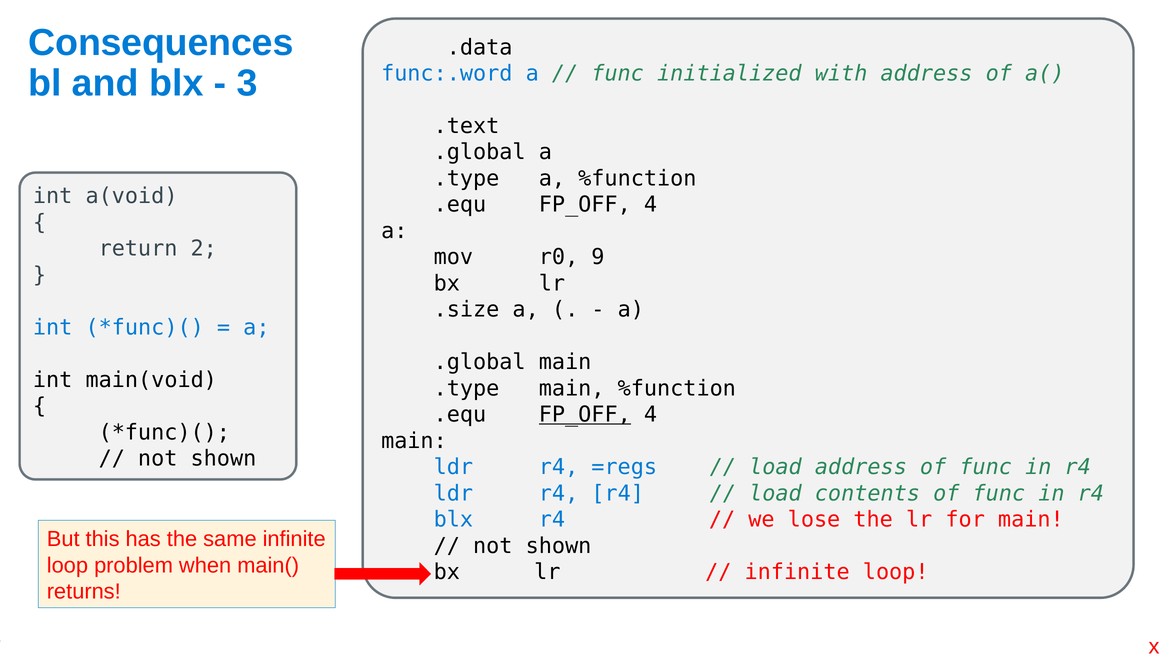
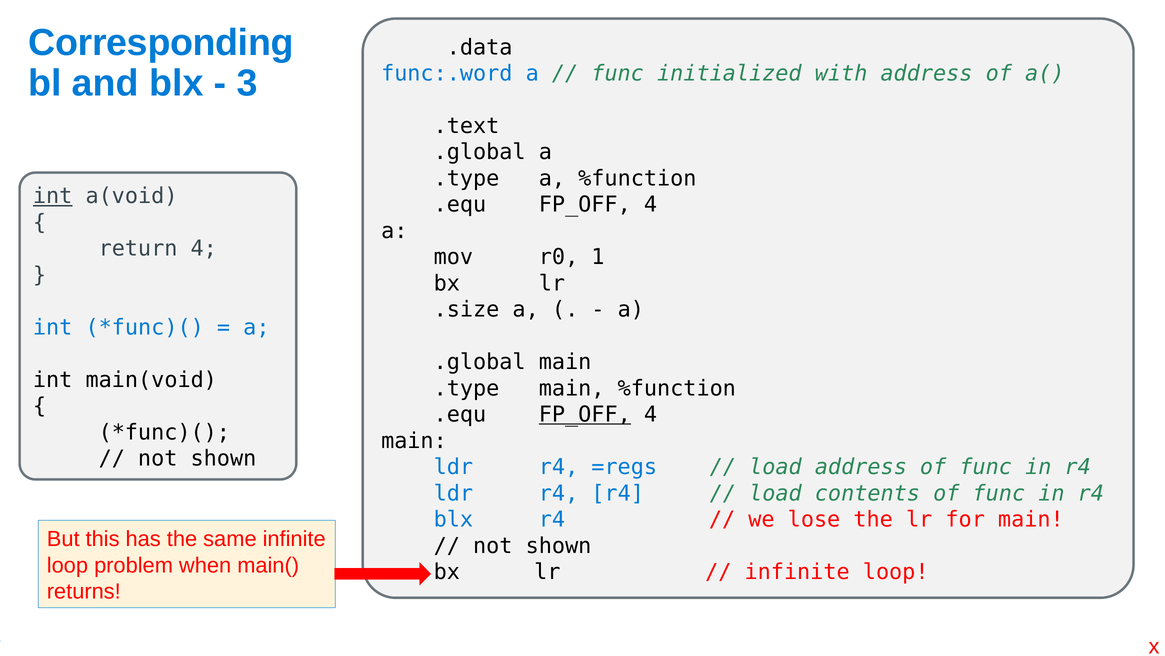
Consequences: Consequences -> Corresponding (161, 43)
int underline: none -> present (53, 196)
return 2: 2 -> 4 (204, 248)
9: 9 -> 1 (598, 257)
